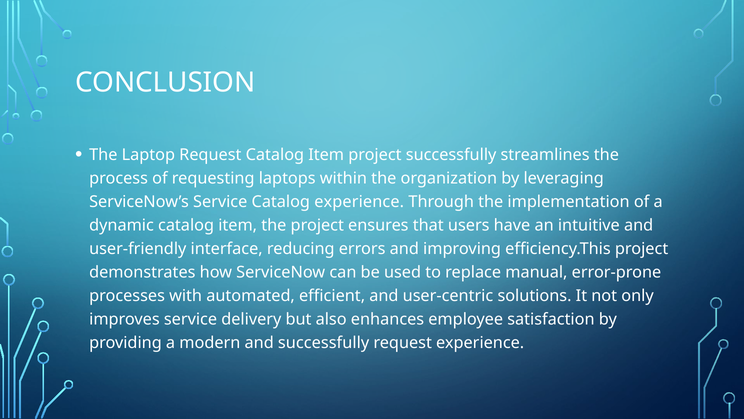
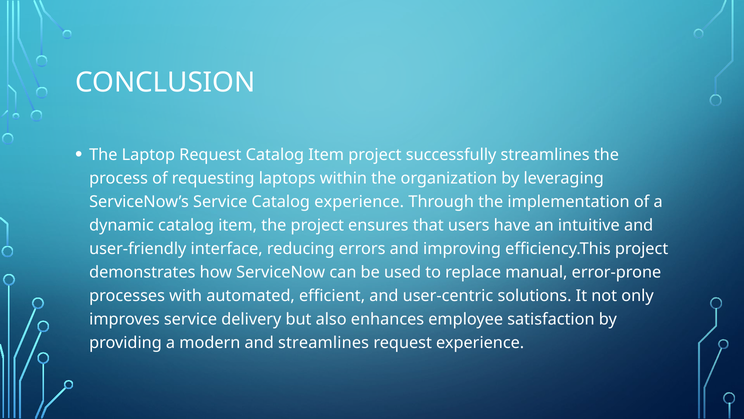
and successfully: successfully -> streamlines (324, 342)
